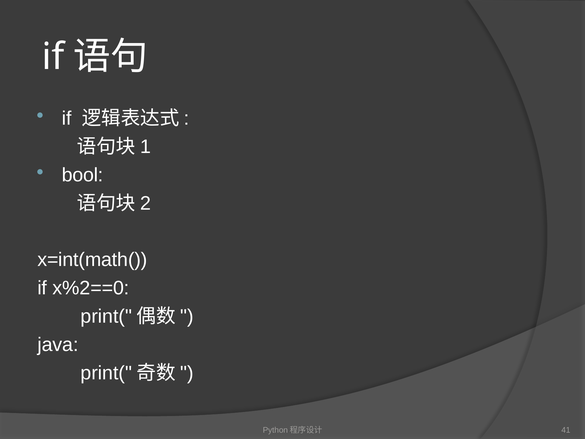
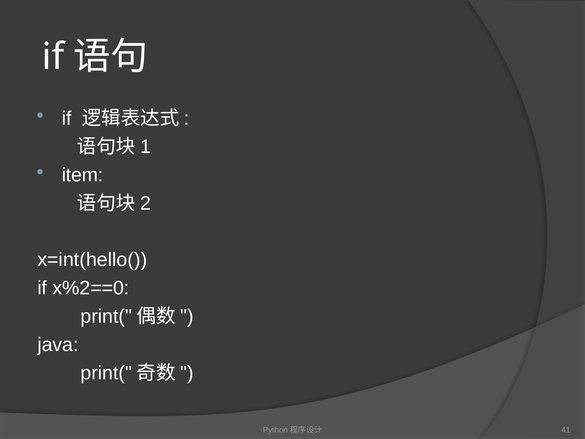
bool: bool -> item (83, 175)
x=int(math(: x=int(math( -> x=int(hello( (92, 260)
